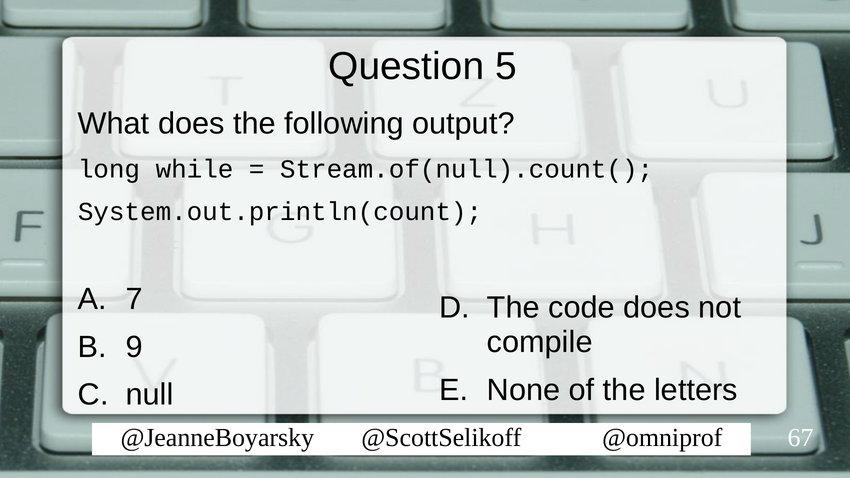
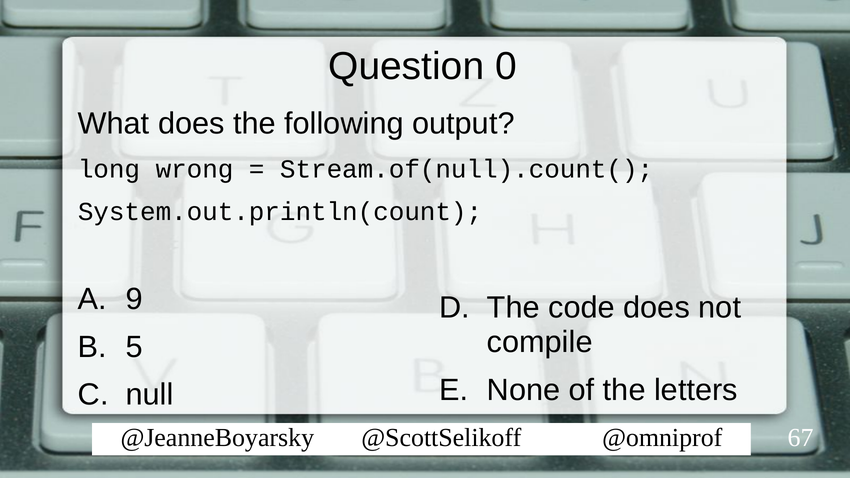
5: 5 -> 0 (506, 66)
while: while -> wrong (195, 169)
7: 7 -> 9 (134, 299)
9: 9 -> 5 (134, 347)
